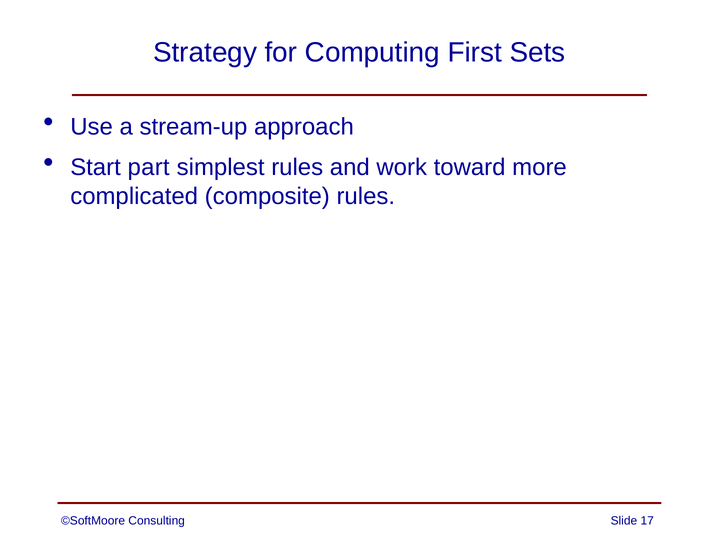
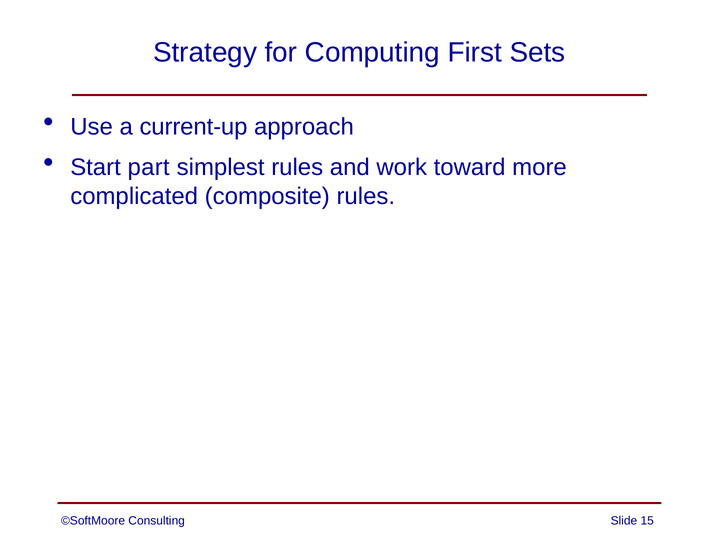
stream-up: stream-up -> current-up (194, 127)
17: 17 -> 15 (647, 521)
